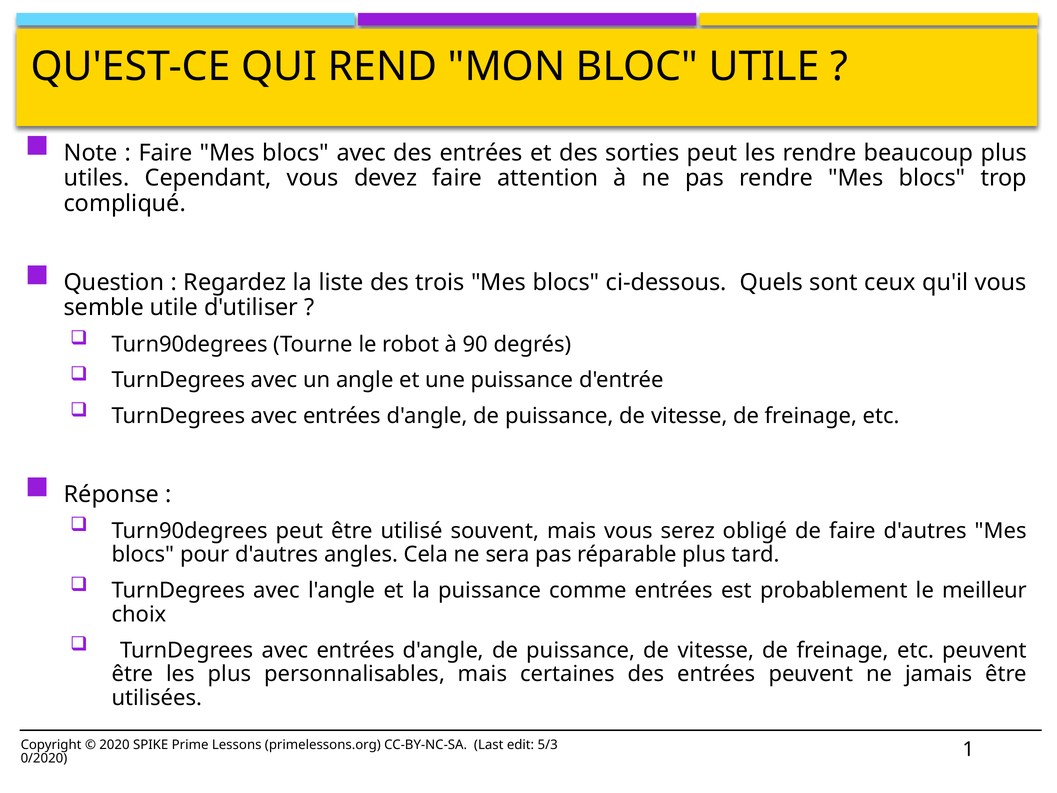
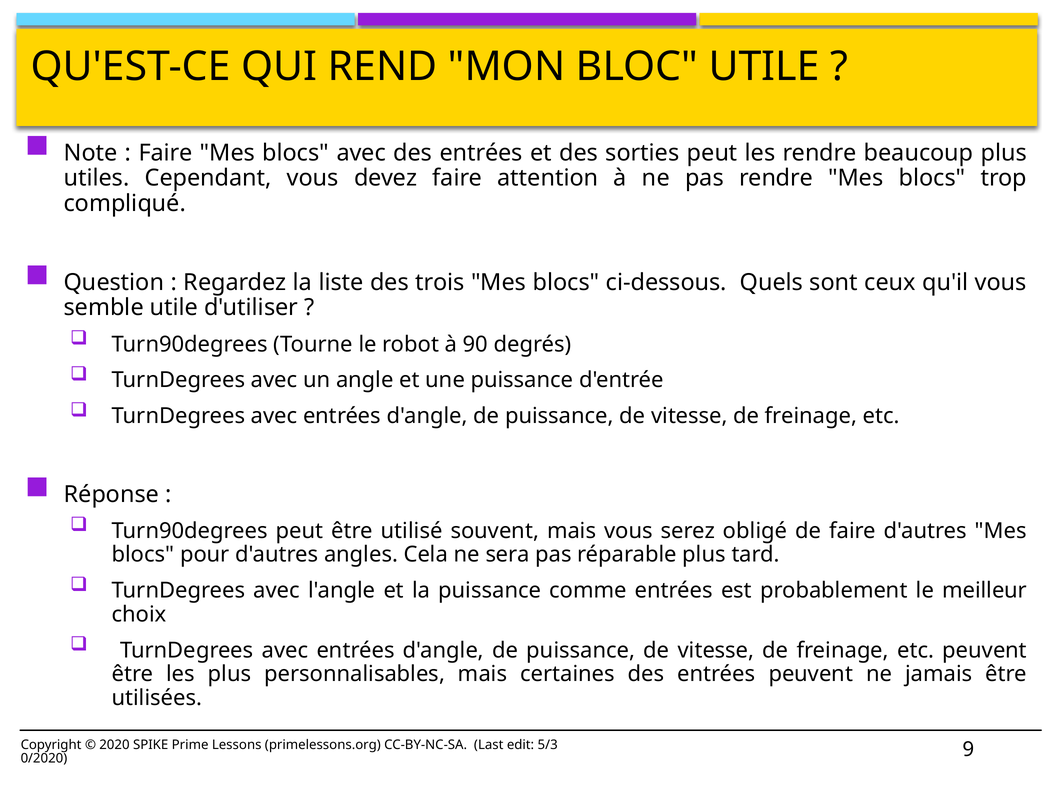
1: 1 -> 9 (968, 749)
